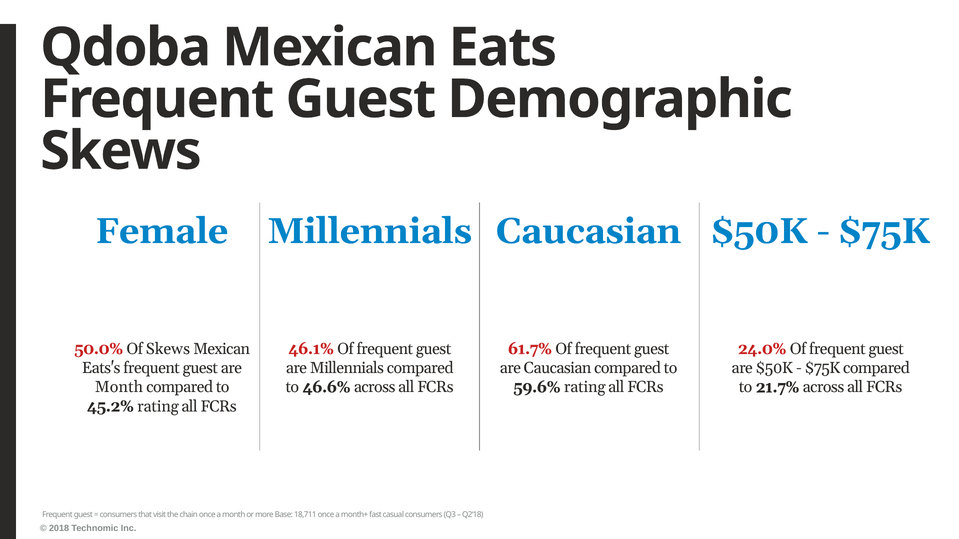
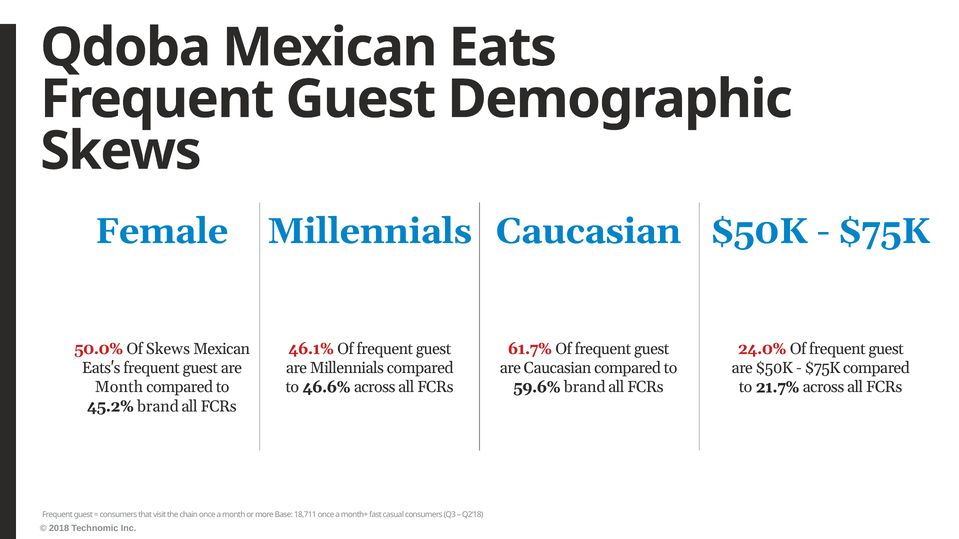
59.6% rating: rating -> brand (585, 387)
45.2% rating: rating -> brand (158, 407)
